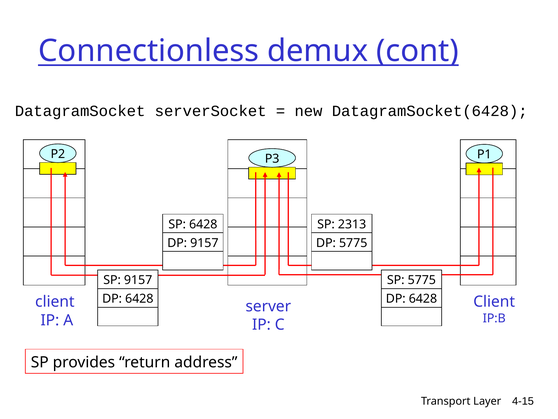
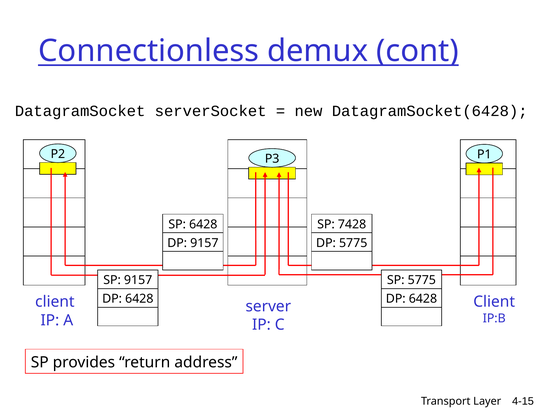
2313: 2313 -> 7428 (352, 224)
